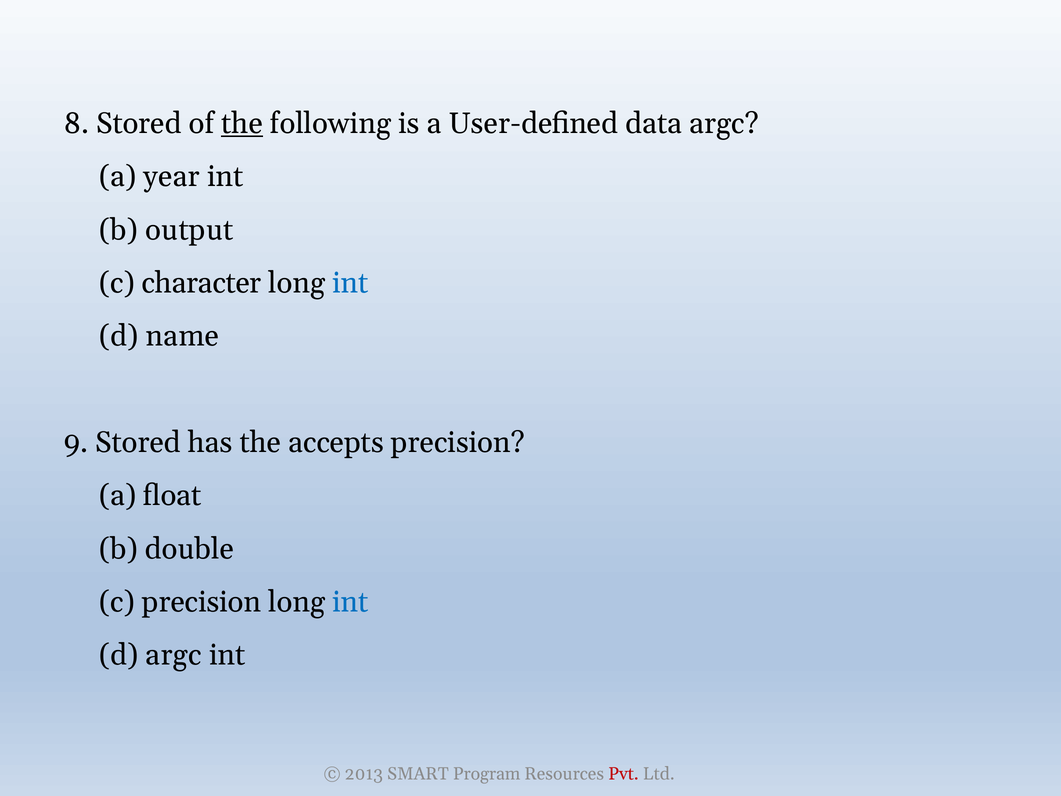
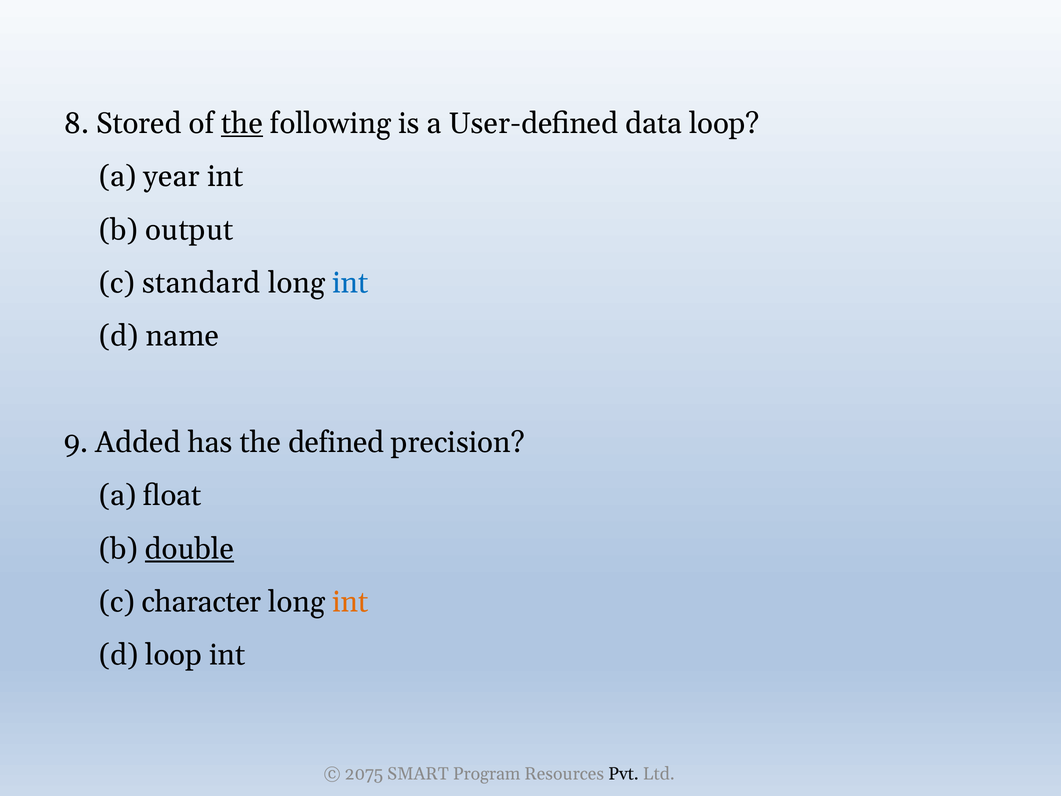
data argc: argc -> loop (724, 124)
character: character -> standard (201, 283)
9 Stored: Stored -> Added (138, 442)
accepts: accepts -> defined (336, 442)
double underline: none -> present (189, 549)
c precision: precision -> character (202, 602)
int colour: blue -> orange (350, 602)
d argc: argc -> loop (174, 655)
2013: 2013 -> 2075 (364, 774)
Pvt colour: red -> black (623, 774)
